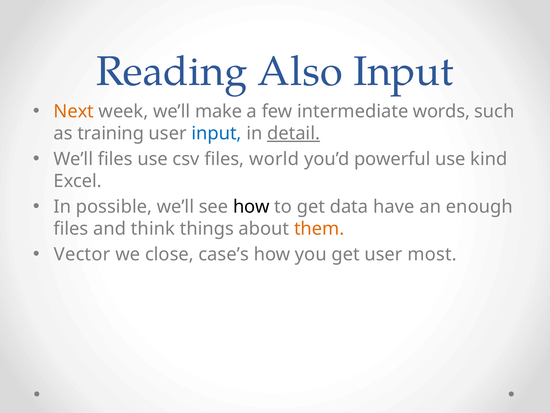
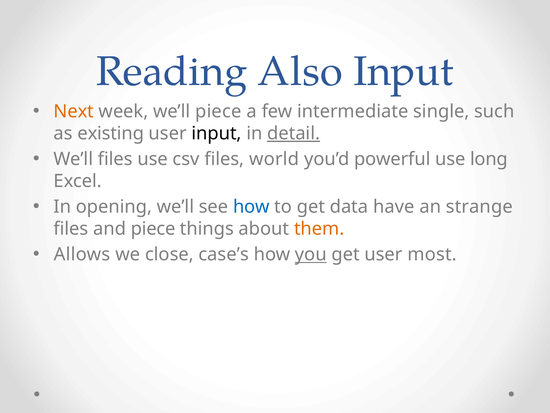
we’ll make: make -> piece (218, 111)
words: words -> single (441, 111)
training: training -> existing (111, 133)
input colour: blue -> black (216, 133)
kind: kind -> long (489, 159)
possible: possible -> opening (114, 207)
how colour: black -> blue (251, 207)
enough: enough -> strange (479, 207)
and think: think -> piece (153, 229)
Vector: Vector -> Allows (82, 254)
you underline: none -> present (311, 254)
